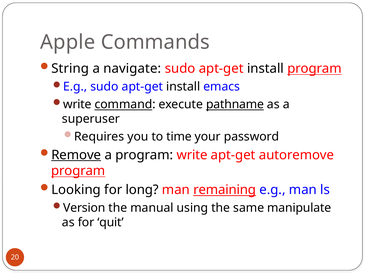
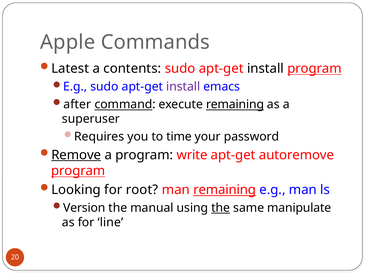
String: String -> Latest (70, 68)
navigate: navigate -> contents (132, 68)
install colour: black -> purple (183, 87)
write: write -> after (77, 104)
execute pathname: pathname -> remaining (235, 104)
long: long -> root (142, 189)
the underline: none -> present (221, 208)
quit: quit -> line (110, 222)
